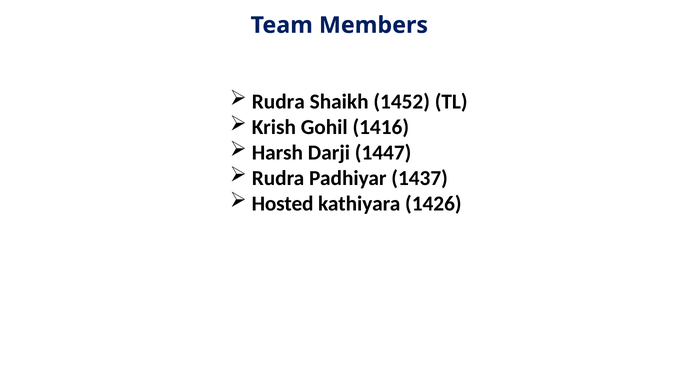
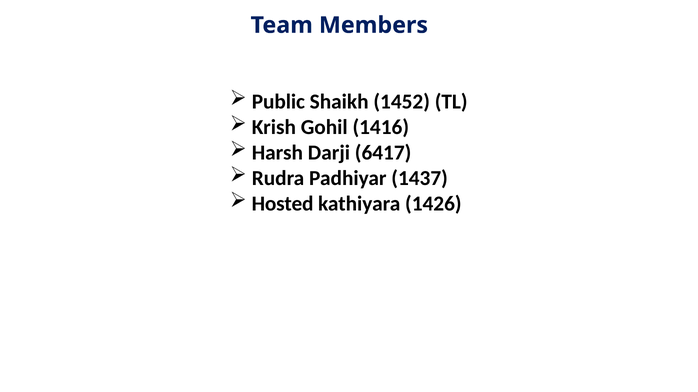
Rudra: Rudra -> Public (278, 102)
1447: 1447 -> 6417 (383, 153)
